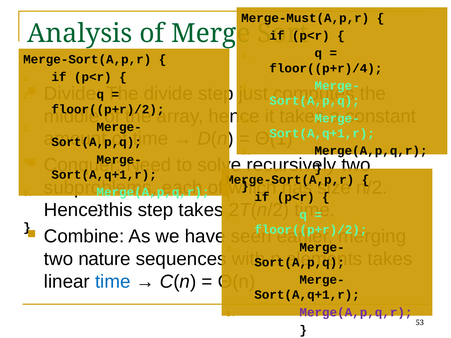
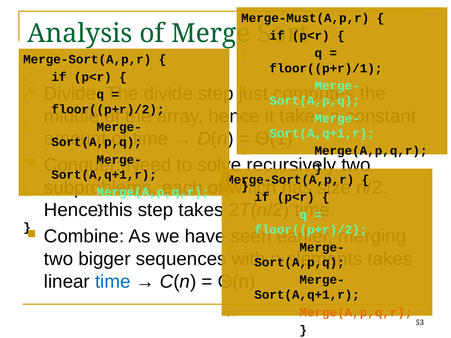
floor((p+r)/4: floor((p+r)/4 -> floor((p+r)/1 (326, 68)
nature: nature -> bigger (104, 259)
Merge(A,p,q,r colour: purple -> orange (356, 313)
